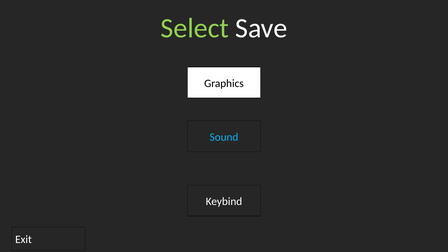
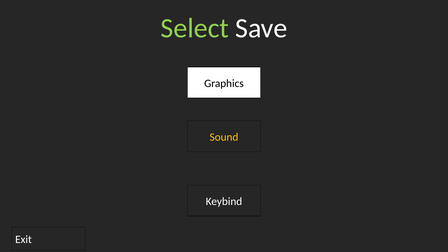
Sound colour: light blue -> yellow (224, 137)
